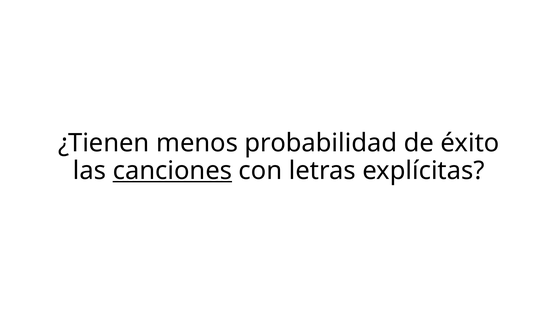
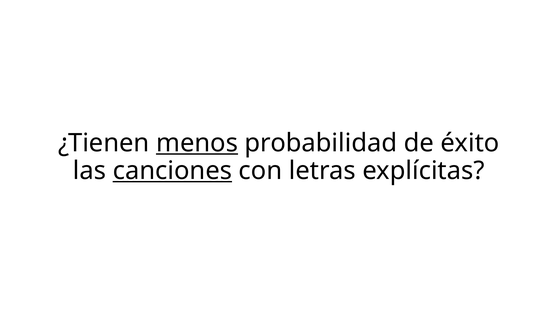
menos underline: none -> present (197, 143)
